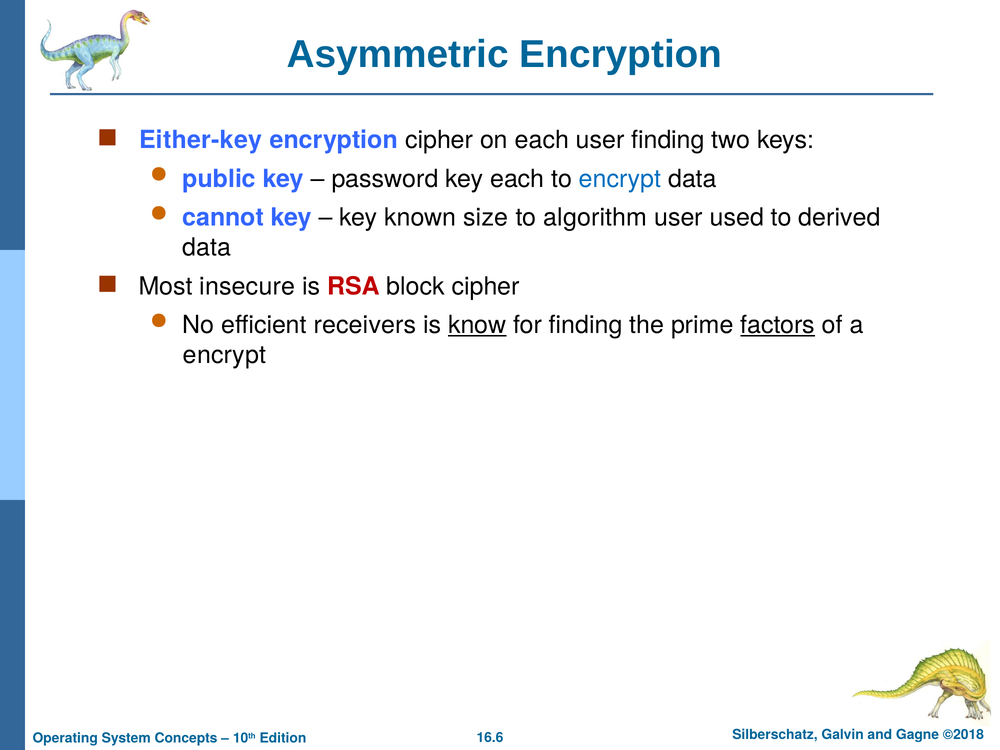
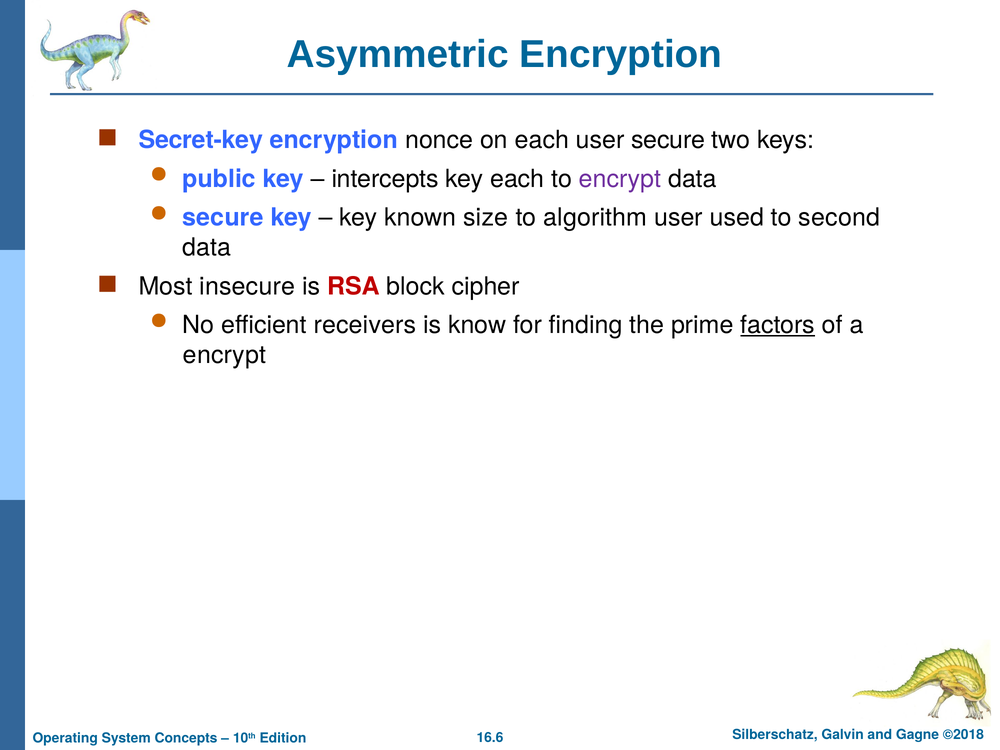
Either-key: Either-key -> Secret-key (201, 140)
encryption cipher: cipher -> nonce (439, 140)
user finding: finding -> secure (668, 140)
password: password -> intercepts (385, 179)
encrypt colour: blue -> purple (620, 179)
cannot: cannot -> secure (223, 218)
derived: derived -> second (839, 218)
know underline: present -> none (477, 325)
